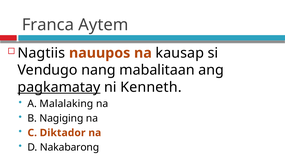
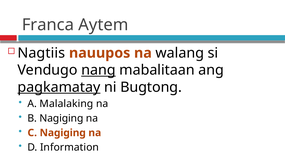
kausap: kausap -> walang (180, 53)
nang underline: none -> present (98, 70)
Kenneth: Kenneth -> Bugtong (151, 87)
C Diktador: Diktador -> Nagiging (63, 133)
Nakabarong: Nakabarong -> Information (69, 148)
